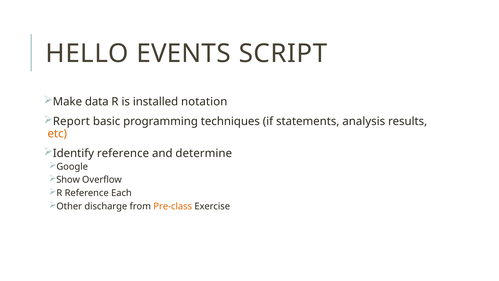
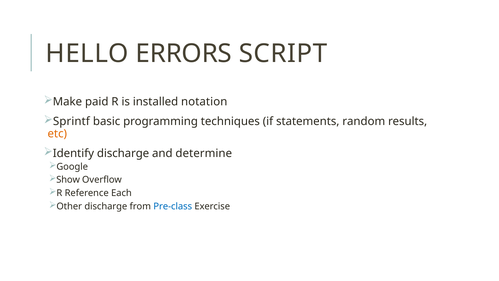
EVENTS: EVENTS -> ERRORS (184, 54)
data: data -> paid (97, 102)
Report: Report -> Sprintf (71, 121)
analysis: analysis -> random (364, 121)
Identify reference: reference -> discharge (123, 153)
Pre-class colour: orange -> blue (173, 206)
